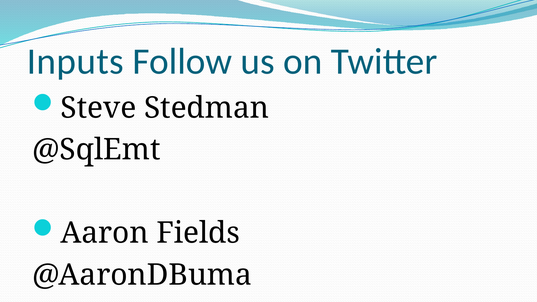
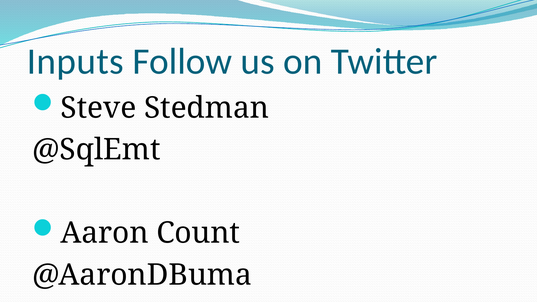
Fields: Fields -> Count (198, 233)
